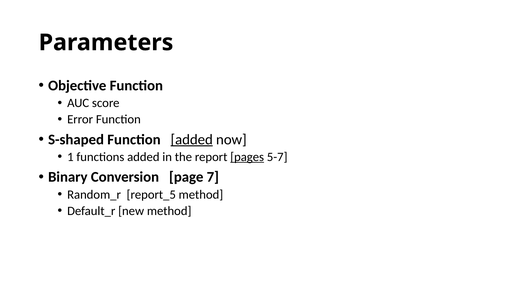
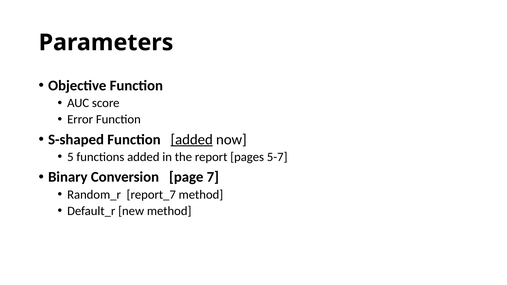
1: 1 -> 5 (70, 157)
pages underline: present -> none (247, 157)
report_5: report_5 -> report_7 (151, 195)
